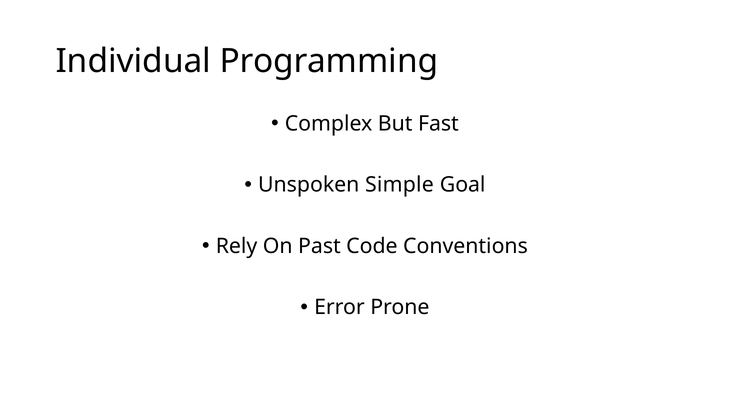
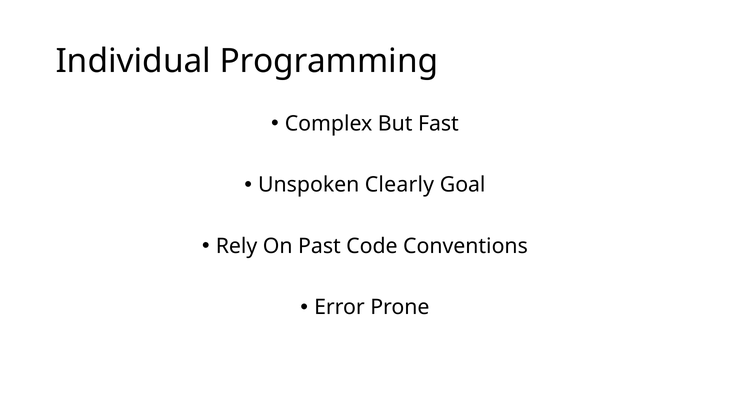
Simple: Simple -> Clearly (399, 185)
